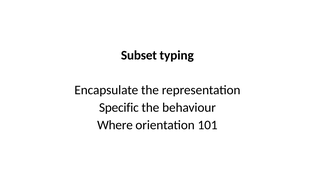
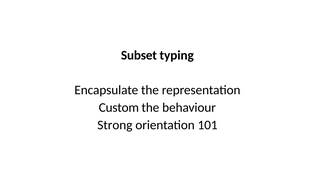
Specific: Specific -> Custom (119, 108)
Where: Where -> Strong (115, 125)
